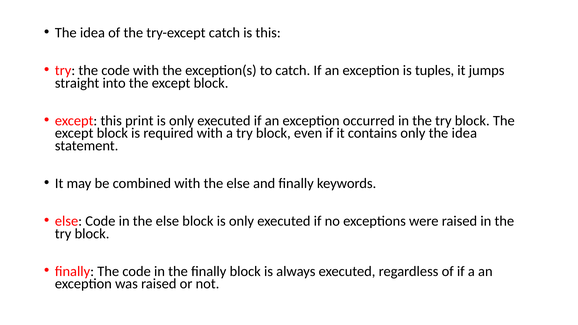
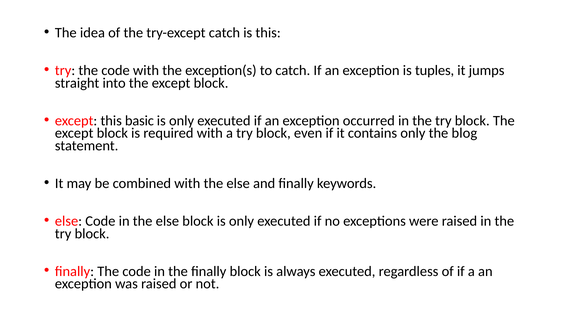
print: print -> basic (139, 121)
only the idea: idea -> blog (464, 133)
